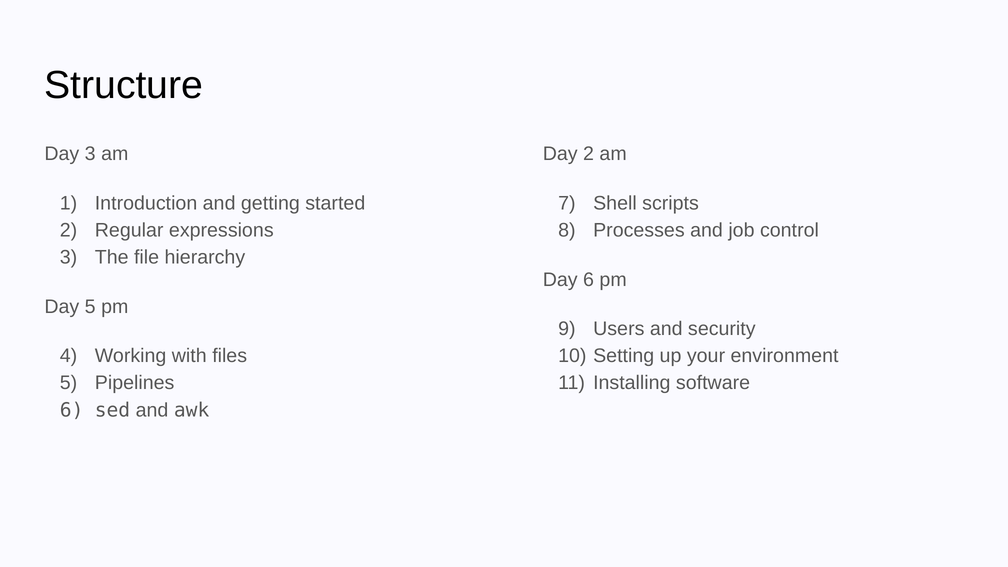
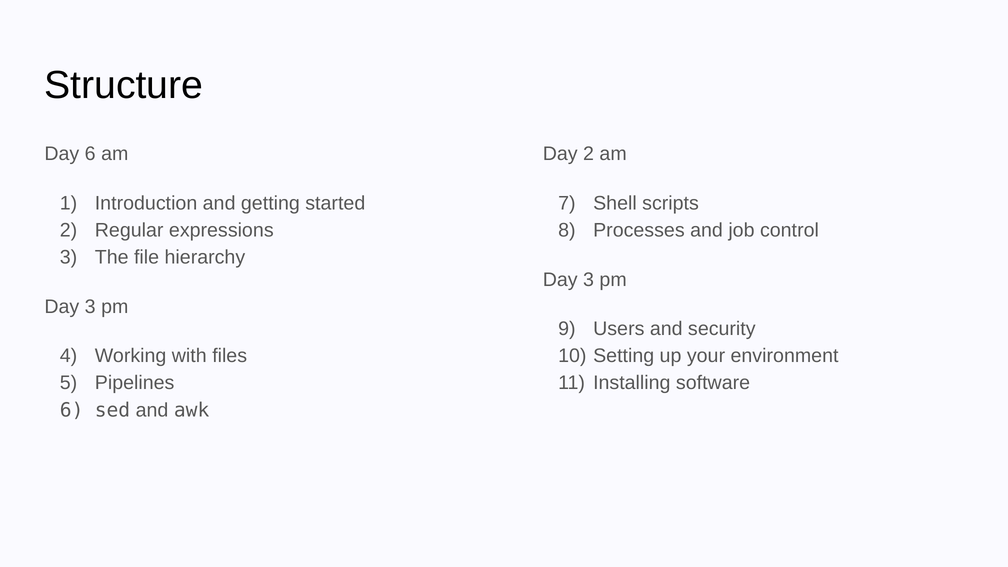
Day 3: 3 -> 6 (90, 154)
6: 6 -> 3 (589, 280)
5: 5 -> 3 (90, 307)
